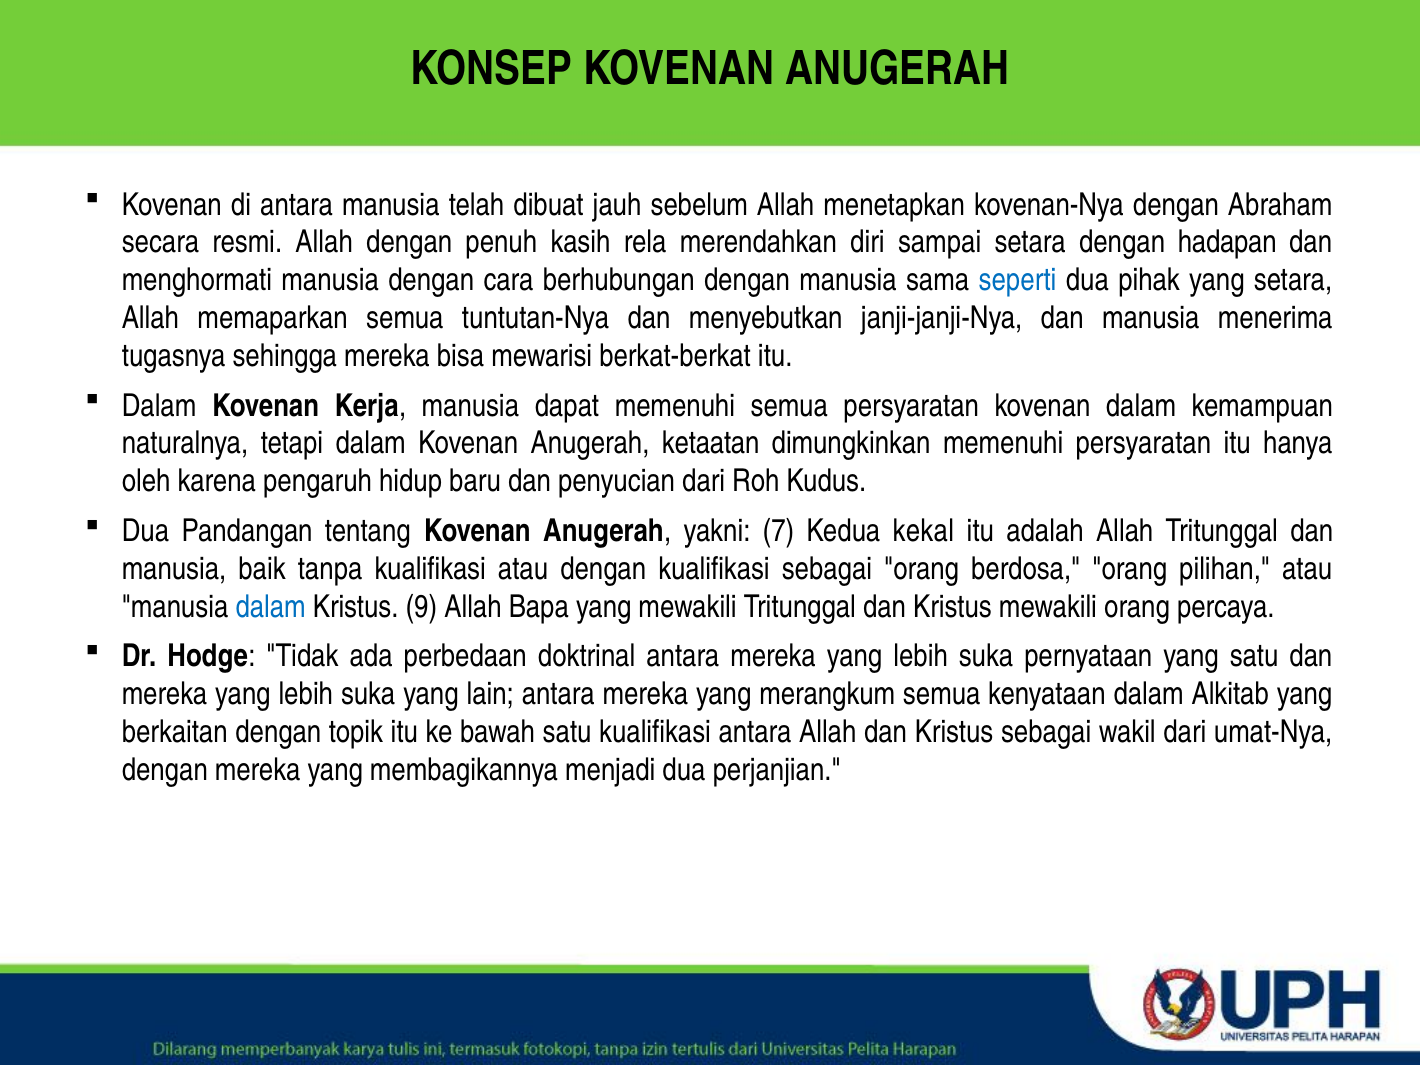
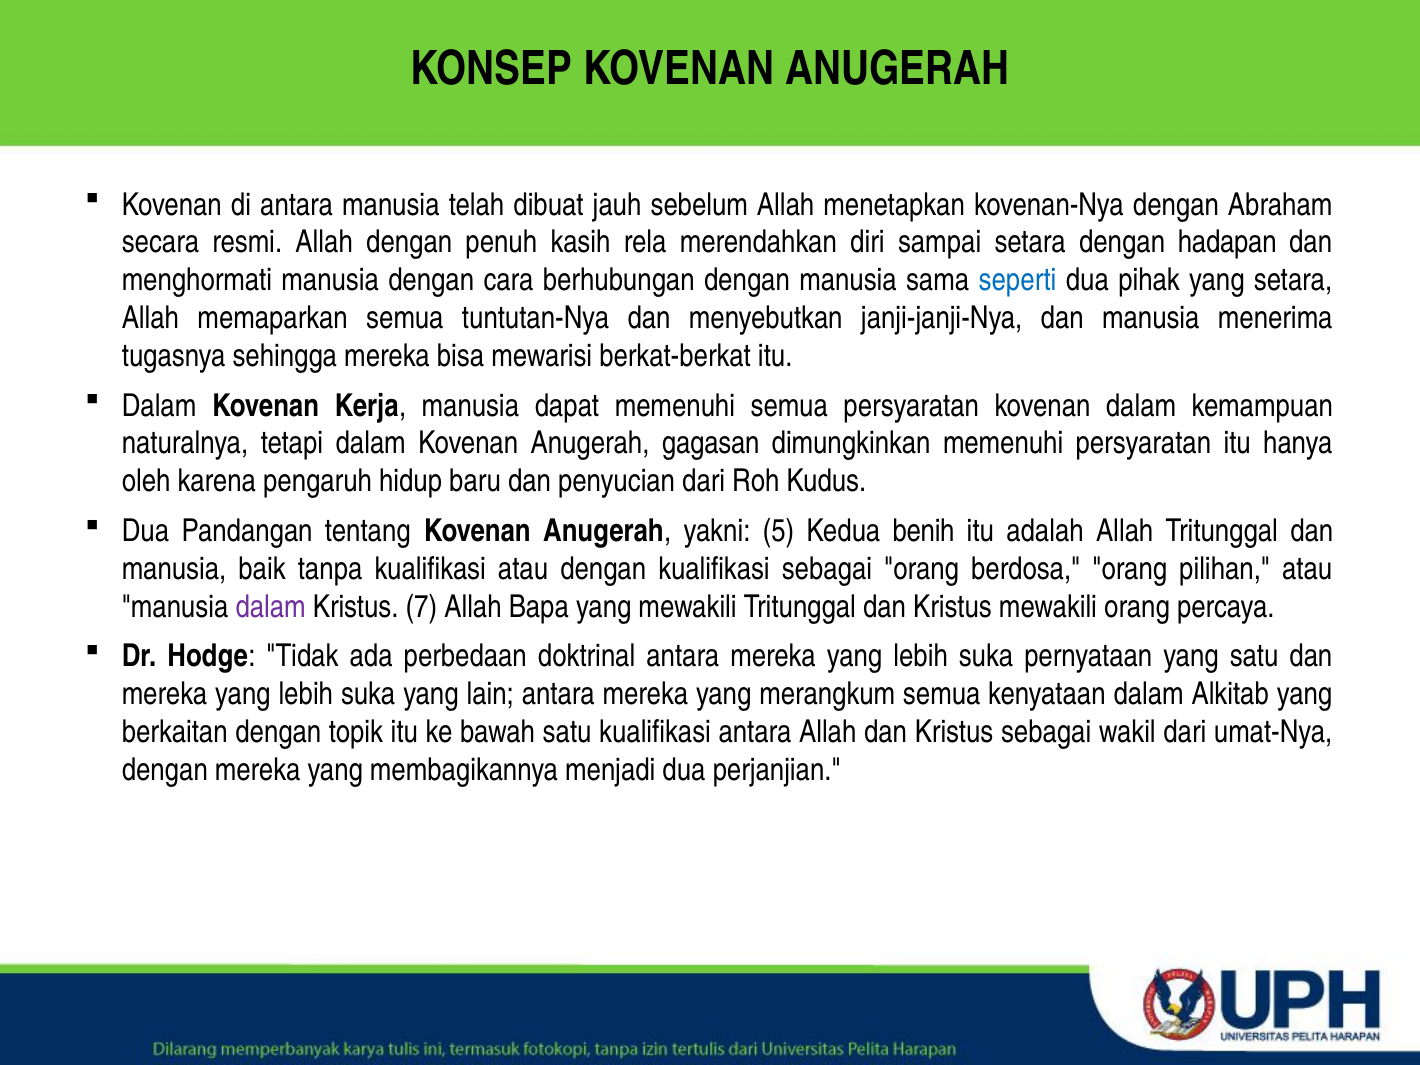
ketaatan: ketaatan -> gagasan (711, 444)
7: 7 -> 5 (779, 531)
kekal: kekal -> benih (924, 531)
dalam colour: blue -> purple (271, 607)
9: 9 -> 7 (421, 607)
